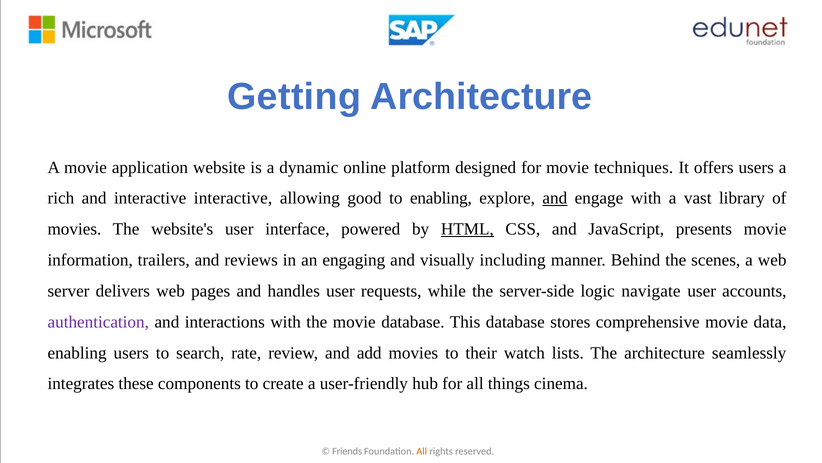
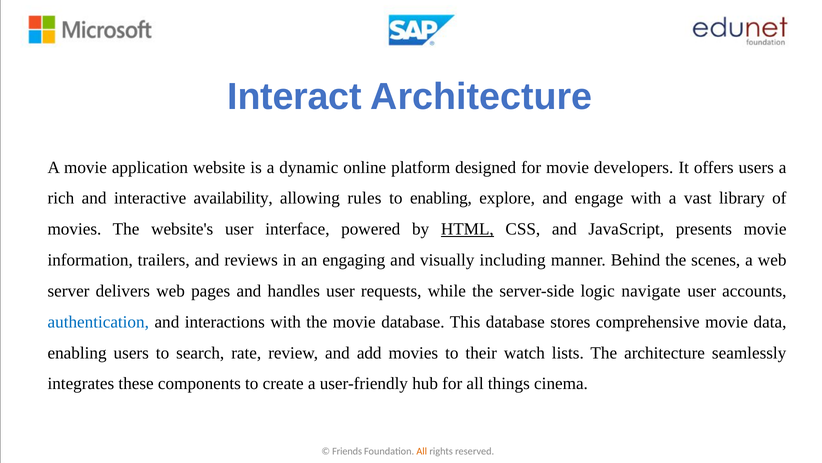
Getting: Getting -> Interact (294, 97)
techniques: techniques -> developers (634, 167)
interactive interactive: interactive -> availability (233, 198)
good: good -> rules (364, 198)
and underline: present -> none (555, 198)
authentication colour: purple -> blue (98, 322)
